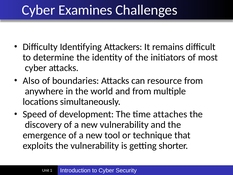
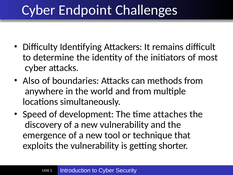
Examines: Examines -> Endpoint (85, 10)
resource: resource -> methods (165, 81)
